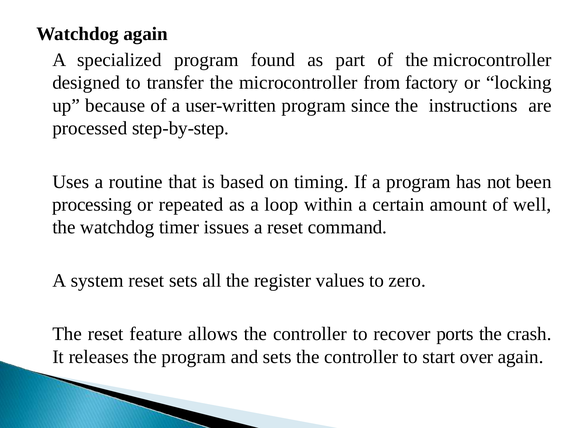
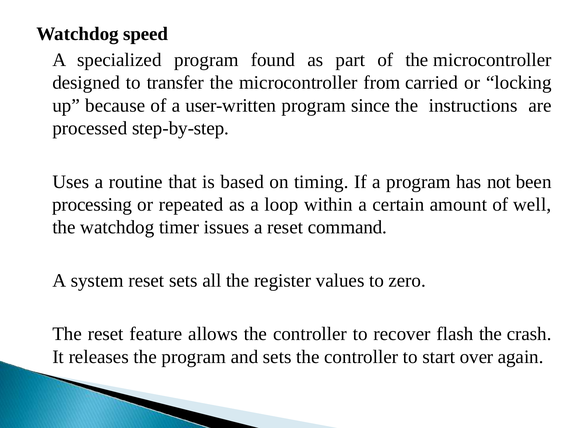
Watchdog again: again -> speed (146, 34)
factory: factory -> carried (432, 83)
ports: ports -> flash (455, 334)
